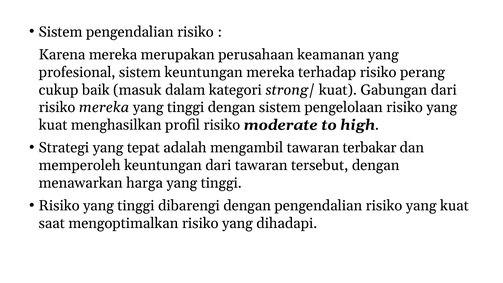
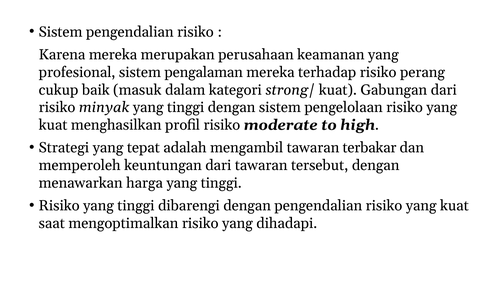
sistem keuntungan: keuntungan -> pengalaman (204, 72)
risiko mereka: mereka -> minyak (104, 107)
